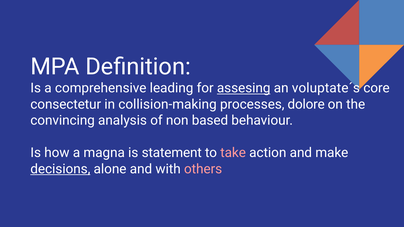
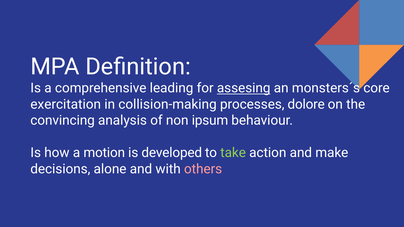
voluptate´s: voluptate´s -> monsters´s (326, 88)
consectetur: consectetur -> exercitation (66, 104)
based: based -> ipsum (210, 121)
magna: magna -> motion (104, 153)
statement: statement -> developed (172, 153)
take colour: pink -> light green (233, 153)
decisions underline: present -> none (60, 169)
